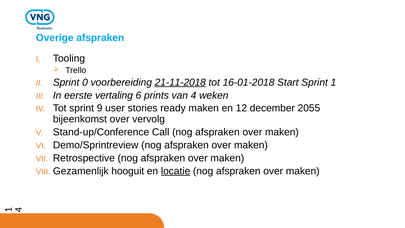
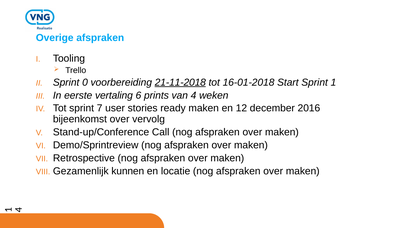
9: 9 -> 7 (100, 108)
2055: 2055 -> 2016 (309, 108)
hooguit: hooguit -> kunnen (128, 171)
locatie underline: present -> none (176, 171)
